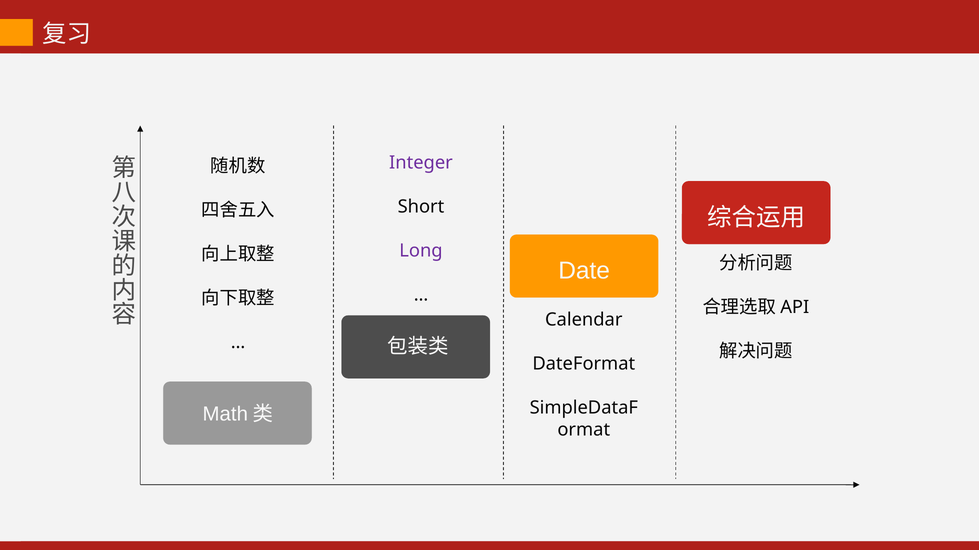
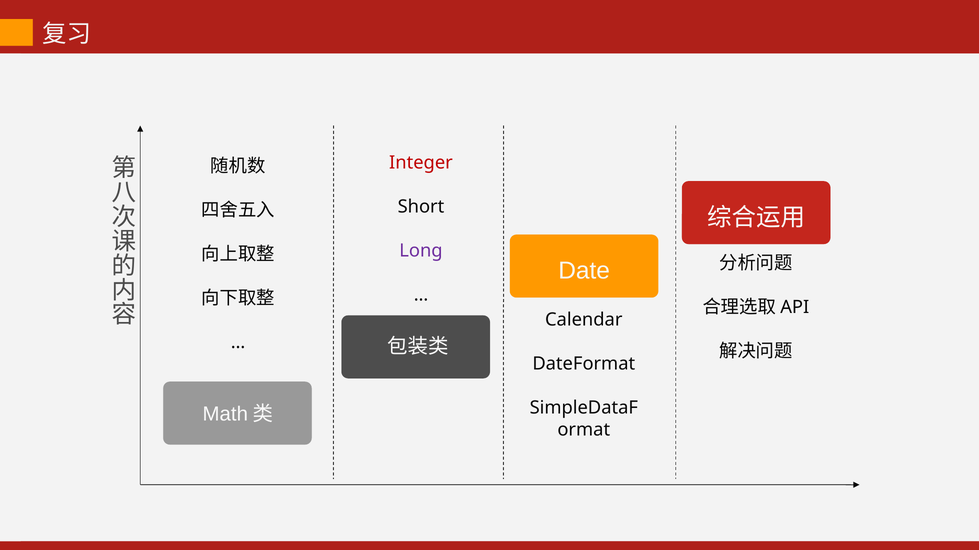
Integer colour: purple -> red (421, 163)
